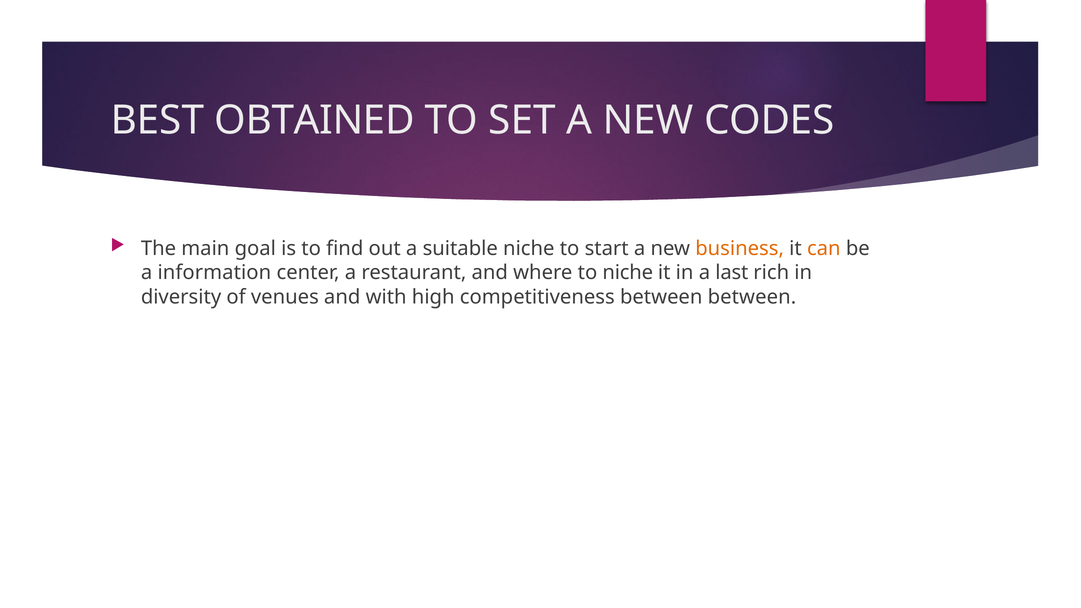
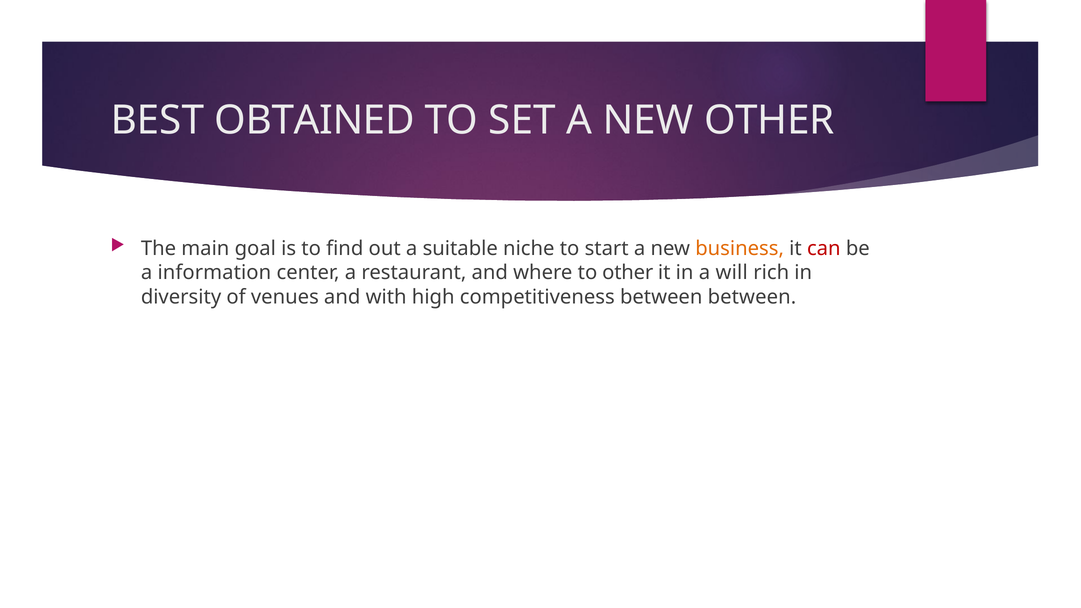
NEW CODES: CODES -> OTHER (769, 120)
can colour: orange -> red (824, 248)
to niche: niche -> other (628, 273)
last: last -> will (732, 273)
